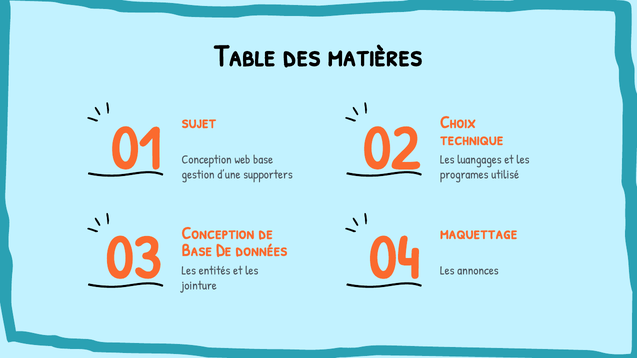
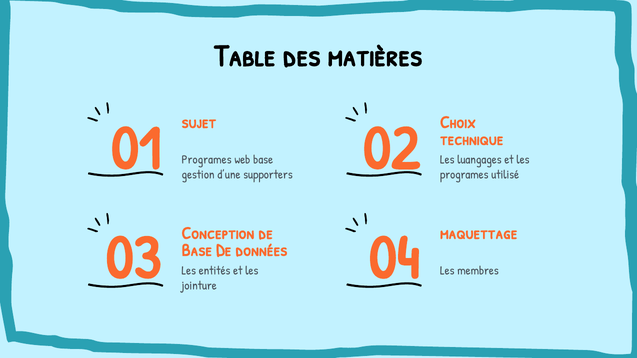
Conception: Conception -> Programes (207, 160)
annonces: annonces -> membres (478, 271)
